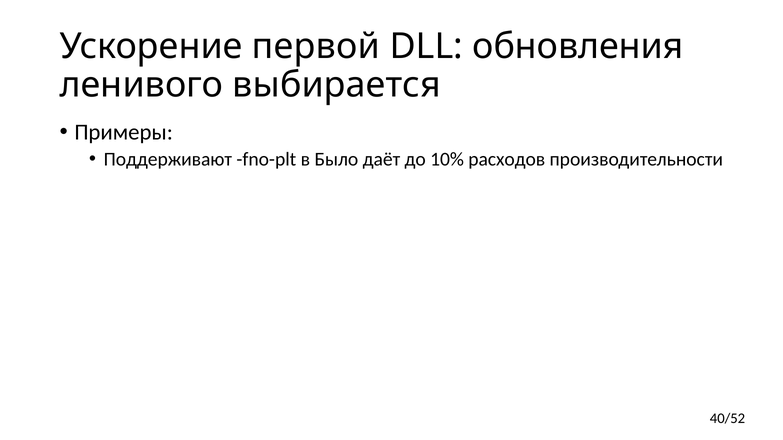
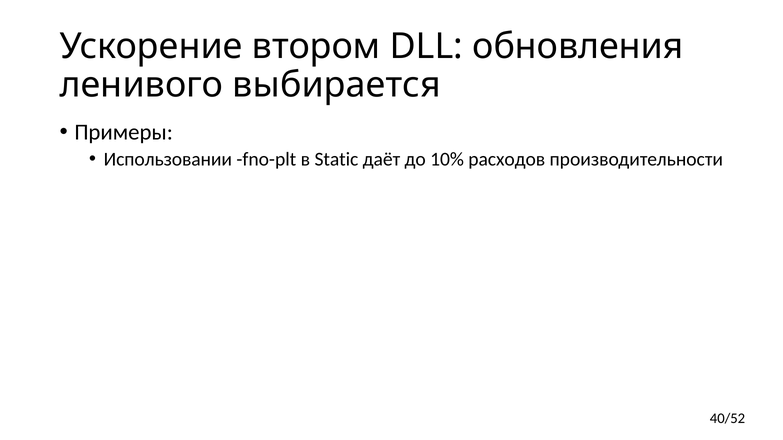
первой: первой -> втором (316, 46)
Поддерживают: Поддерживают -> Использовании (168, 159)
Было: Было -> Static (336, 159)
